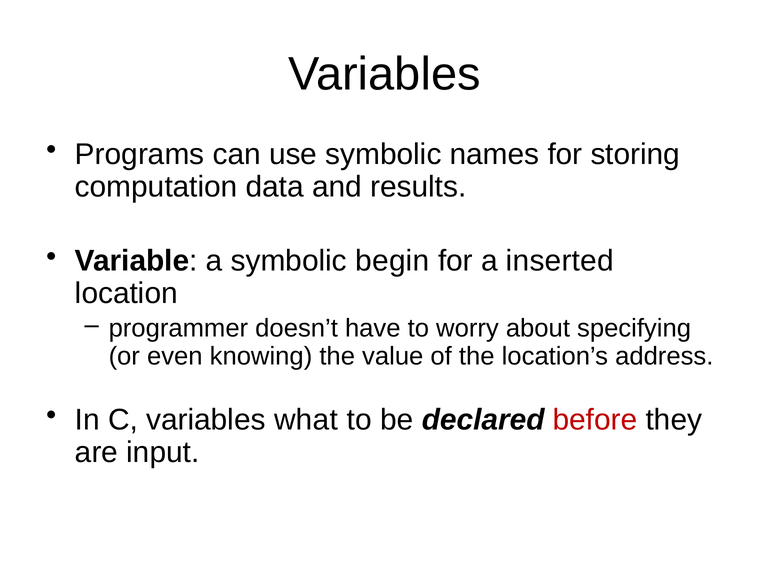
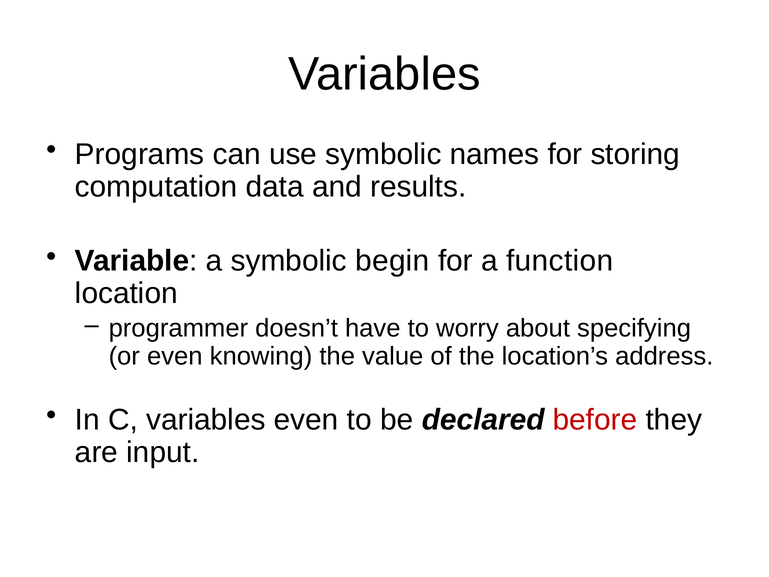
inserted: inserted -> function (560, 261)
variables what: what -> even (306, 420)
